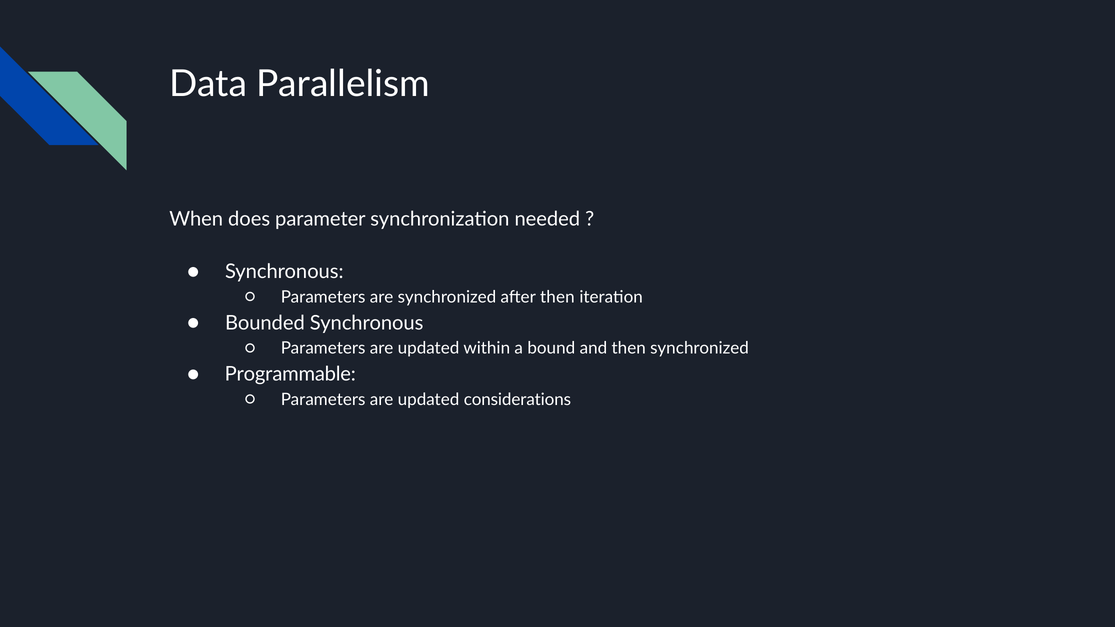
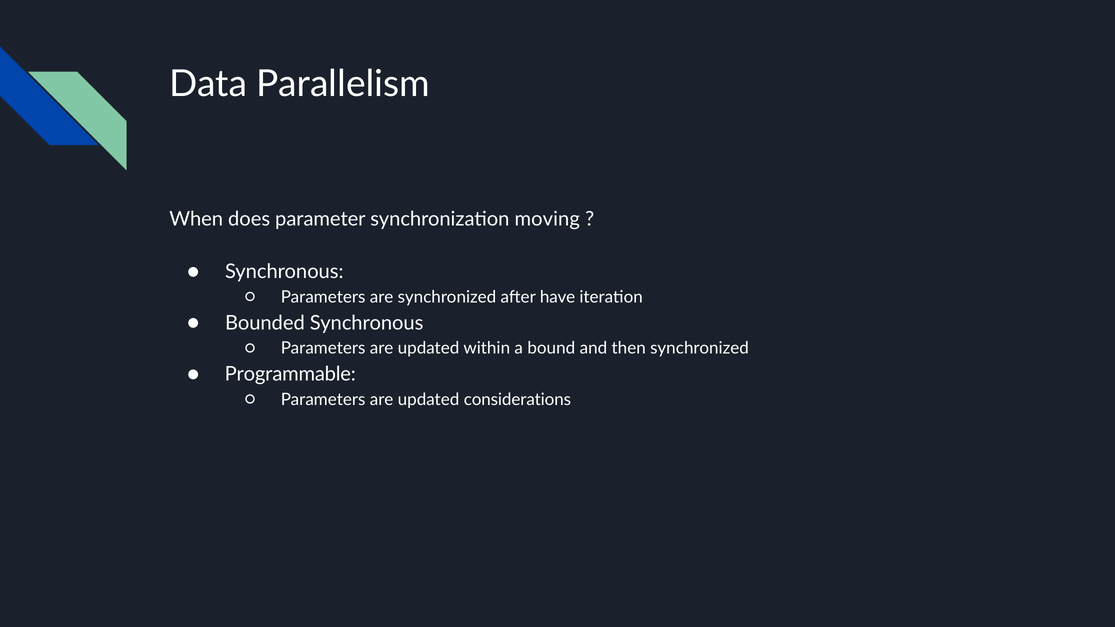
needed: needed -> moving (547, 219)
after then: then -> have (558, 297)
